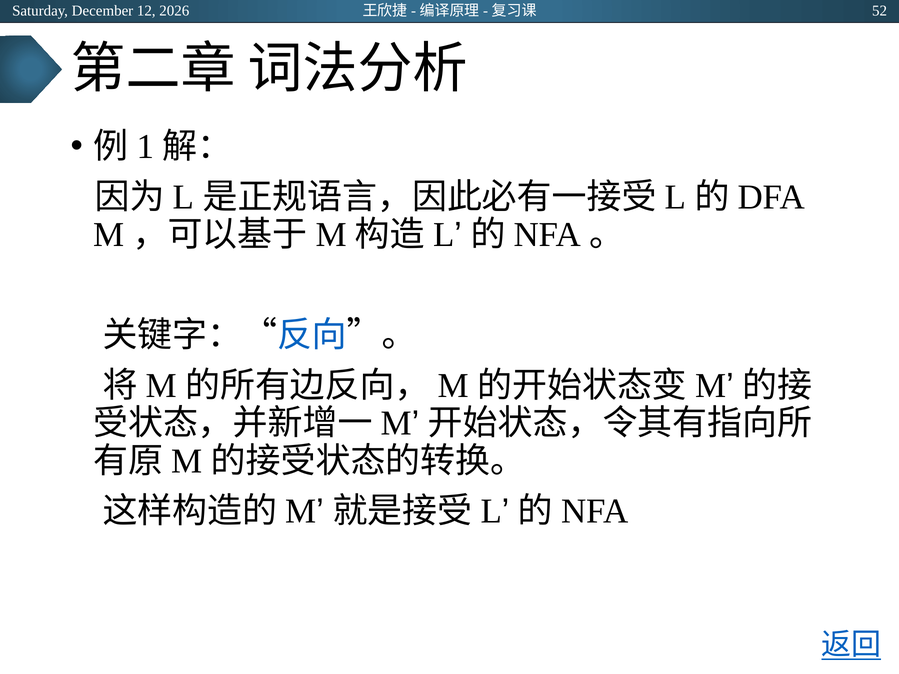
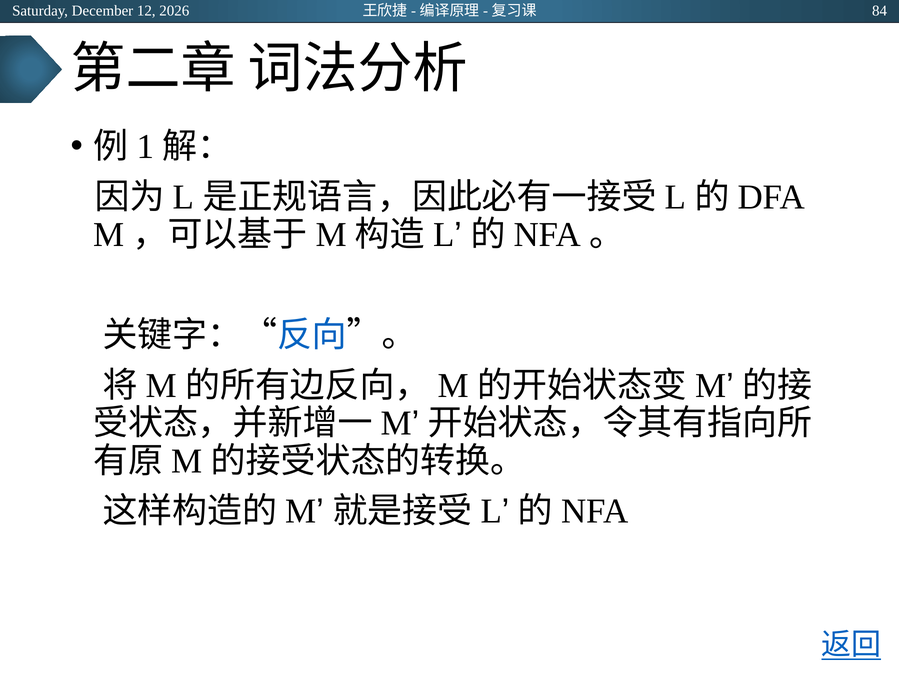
52: 52 -> 84 (880, 11)
